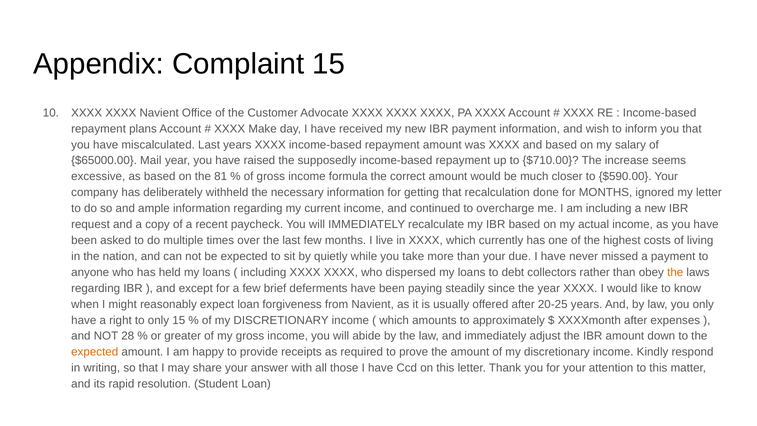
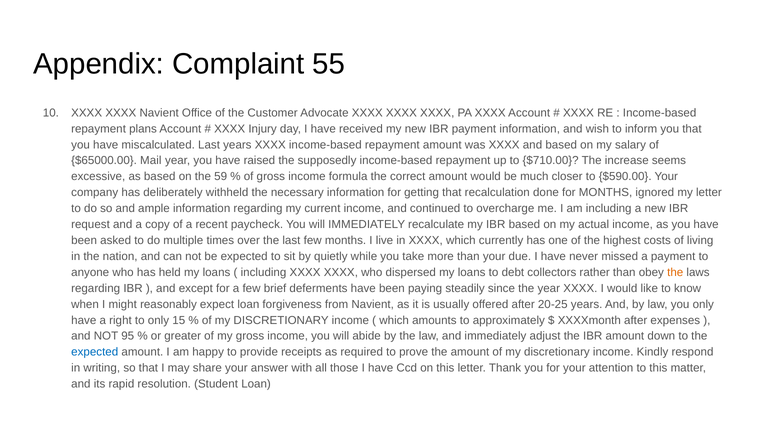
Complaint 15: 15 -> 55 (329, 64)
Make: Make -> Injury (263, 129)
81: 81 -> 59 (221, 177)
28: 28 -> 95 (128, 336)
expected colour: orange -> blue (95, 352)
